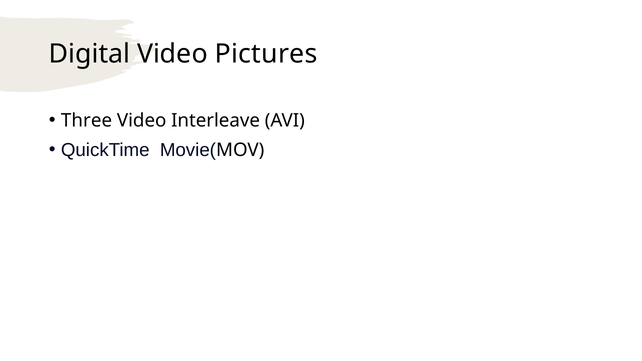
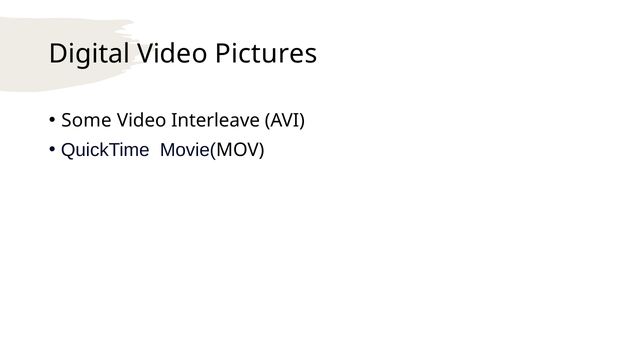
Three: Three -> Some (86, 121)
